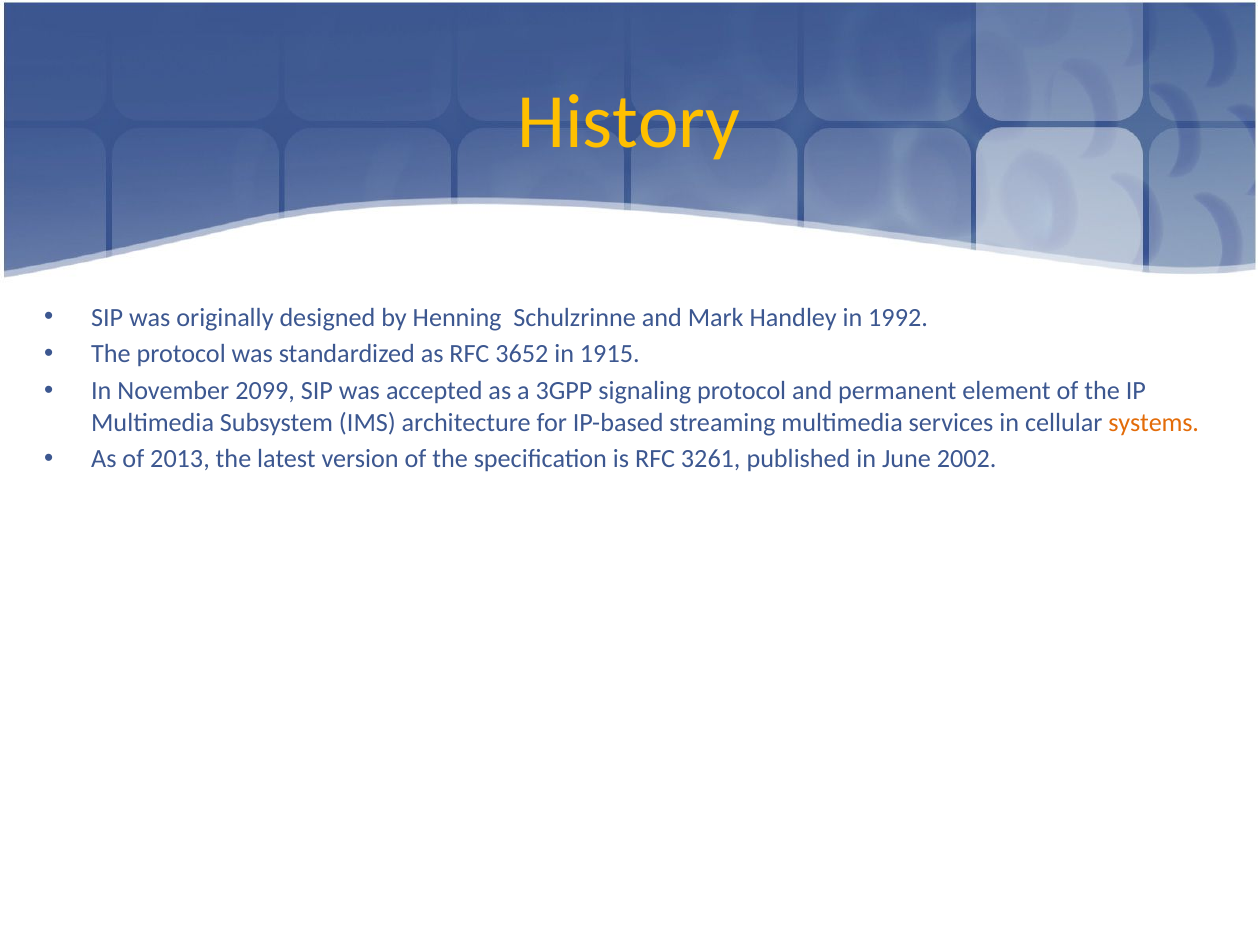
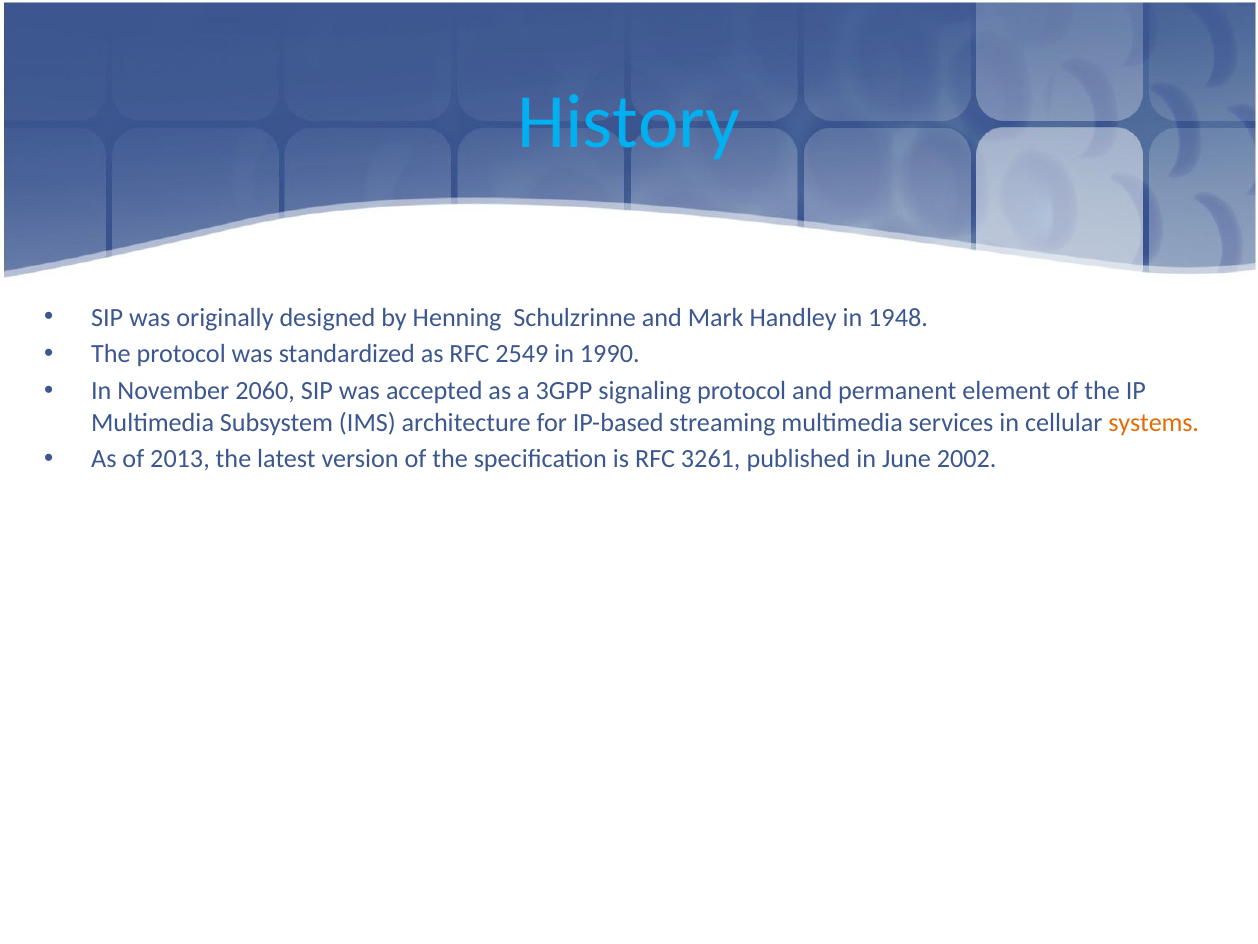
History colour: yellow -> light blue (629, 122)
1992: 1992 -> 1948 (898, 317)
3652: 3652 -> 2549 (522, 354)
1915: 1915 -> 1990 (610, 354)
2099: 2099 -> 2060 (265, 391)
